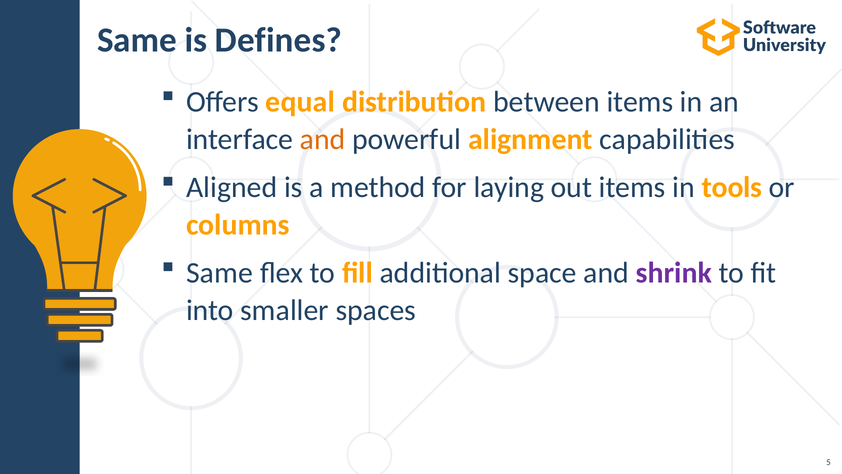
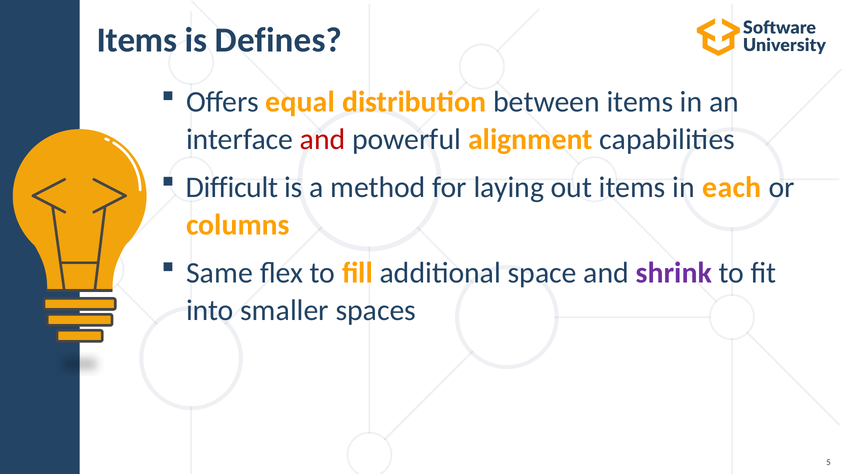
Same: Same -> Items (137, 40)
and colour: orange -> red (323, 139)
Aligned: Aligned -> Difficult (232, 187)
tools: tools -> each (732, 187)
